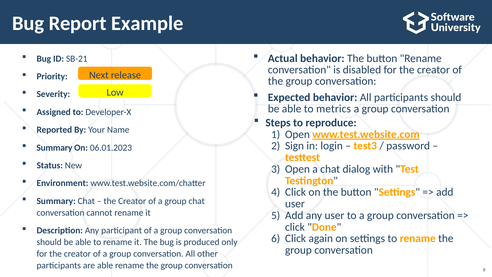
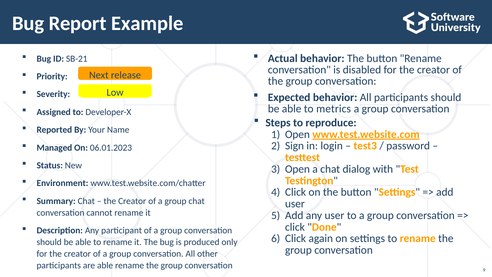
Summary: Summary -> Managed (54, 147)
